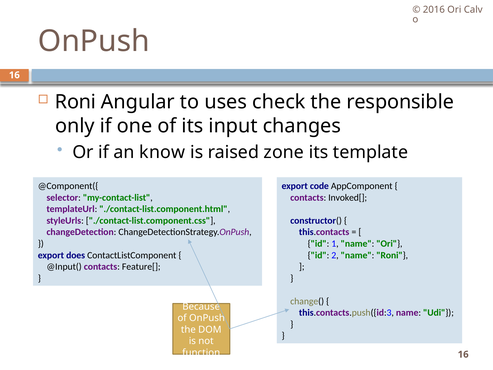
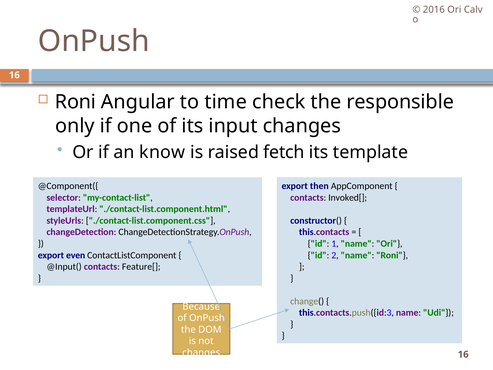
uses: uses -> time (226, 102)
zone: zone -> fetch (284, 152)
code: code -> then (319, 186)
does: does -> even (76, 255)
function: function -> changes (201, 352)
